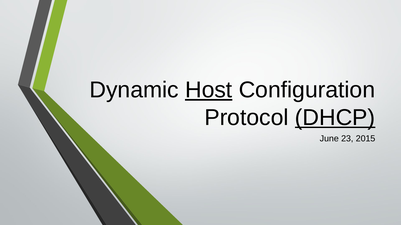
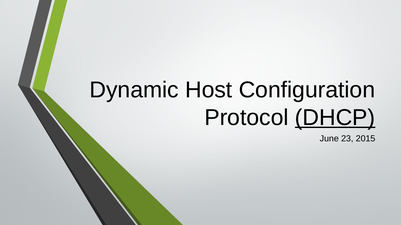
Host underline: present -> none (209, 90)
